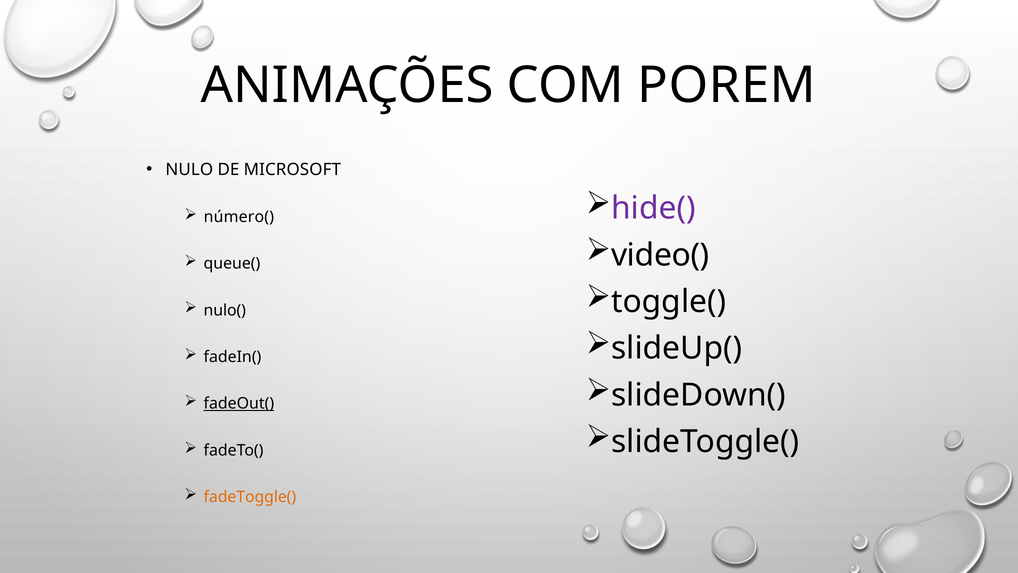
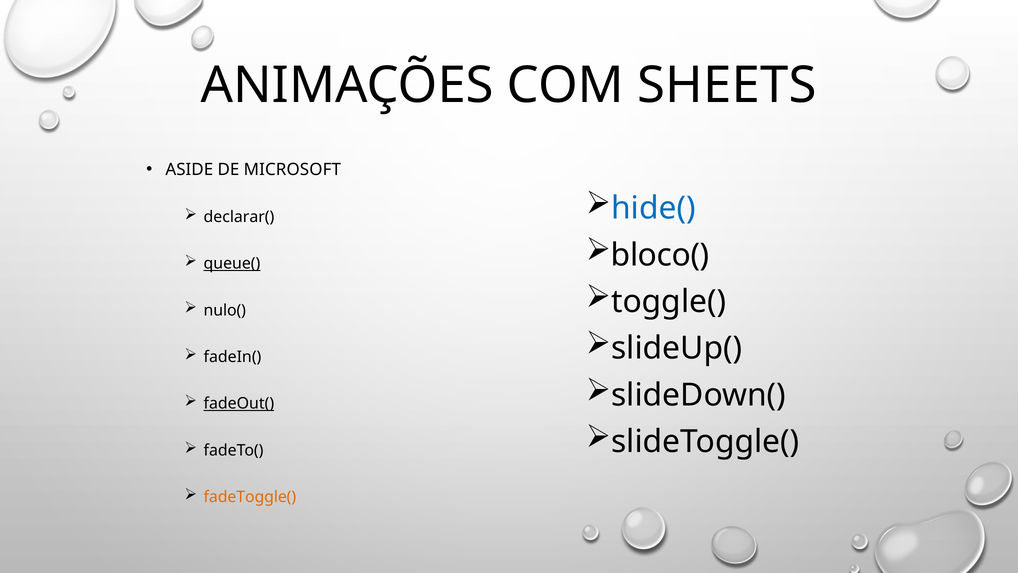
POREM: POREM -> SHEETS (727, 85)
NULO: NULO -> ASIDE (189, 170)
hide( colour: purple -> blue (653, 208)
número(: número( -> declarar( (239, 217)
video(: video( -> bloco( (660, 255)
queue( underline: none -> present (232, 263)
